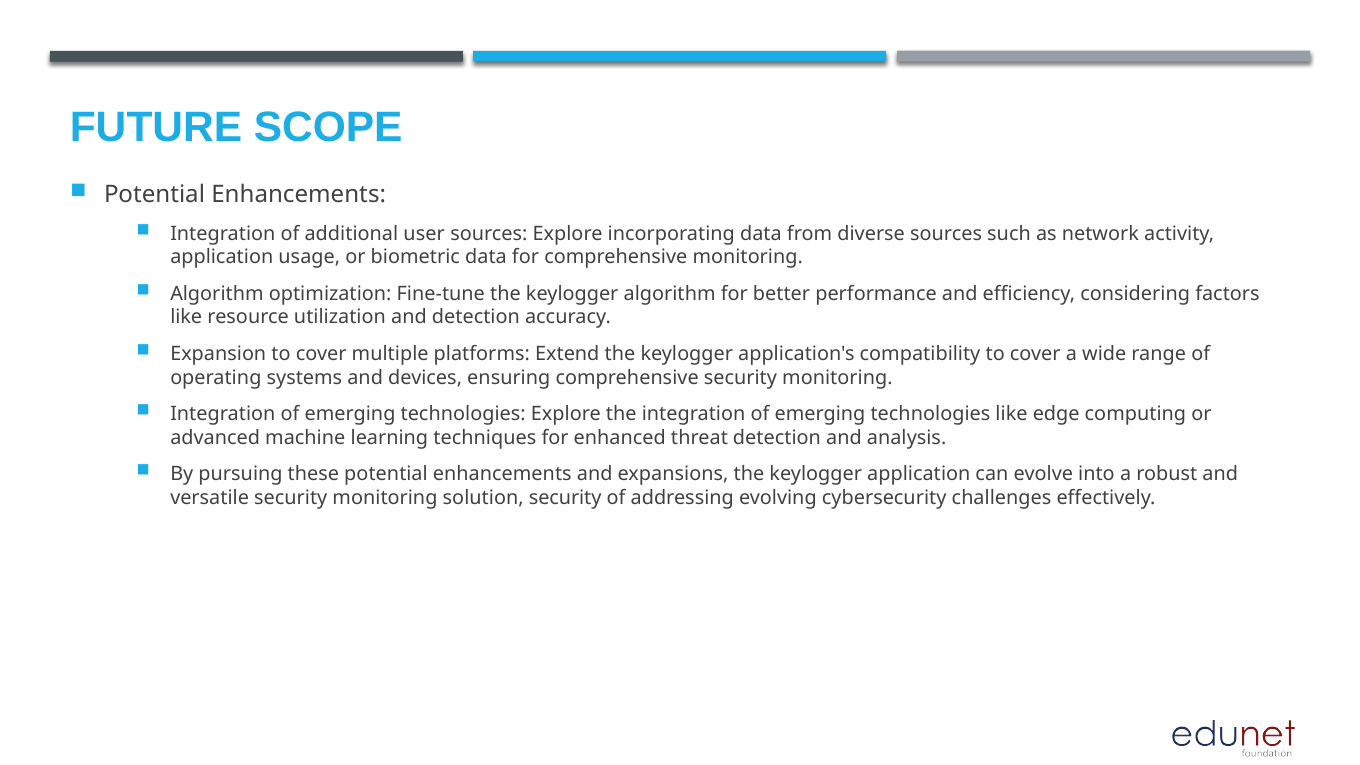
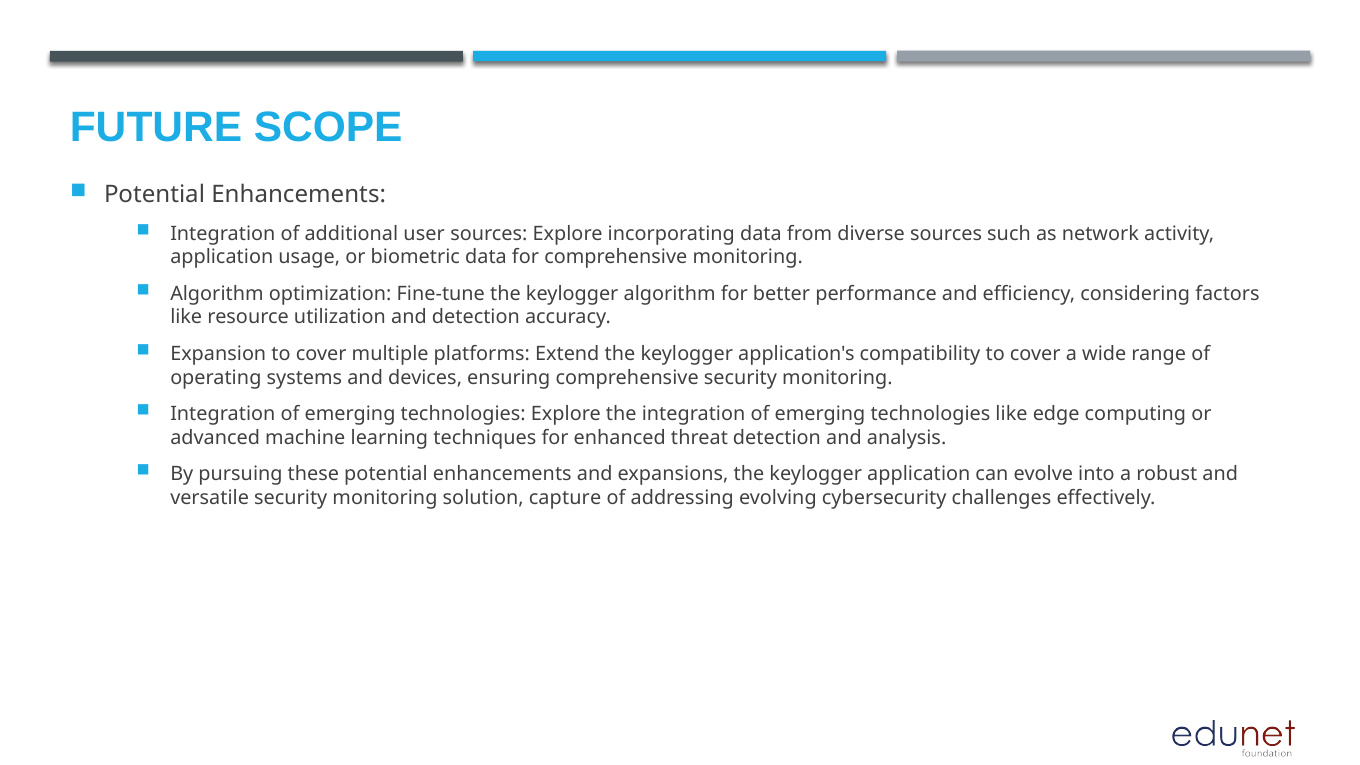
solution security: security -> capture (565, 498)
